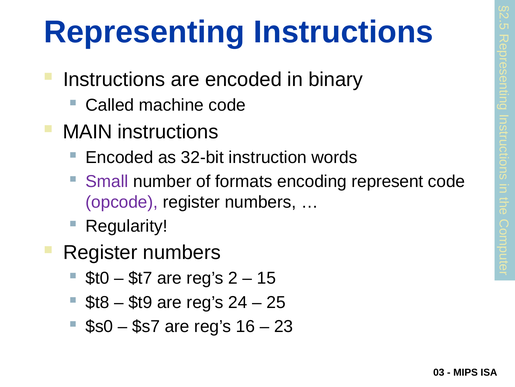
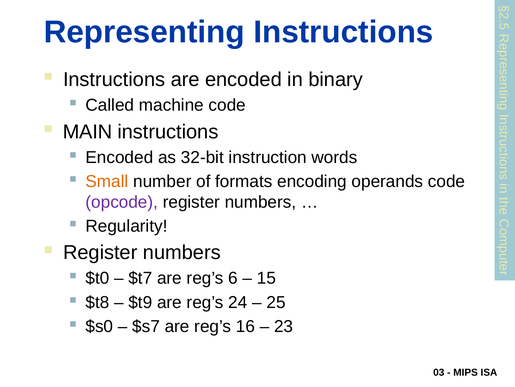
Small colour: purple -> orange (107, 181)
represent: represent -> operands (387, 181)
reg’s 2: 2 -> 6 (233, 278)
